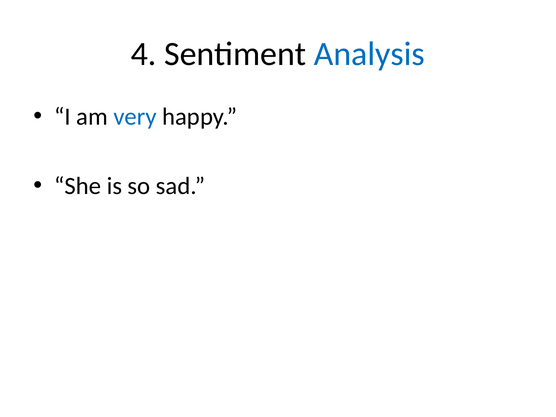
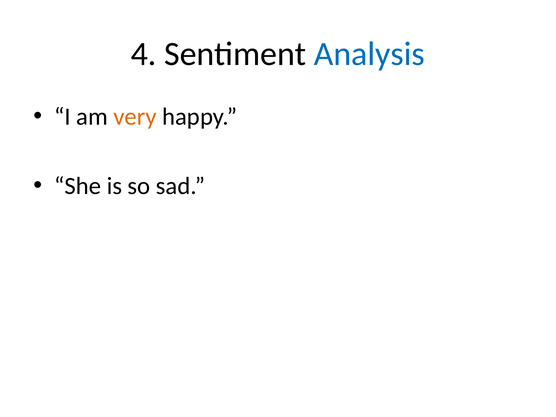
very colour: blue -> orange (135, 117)
